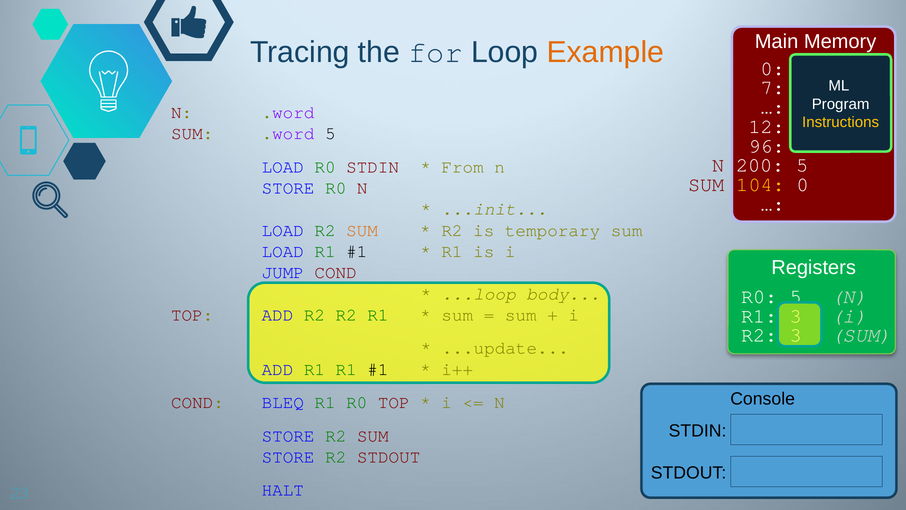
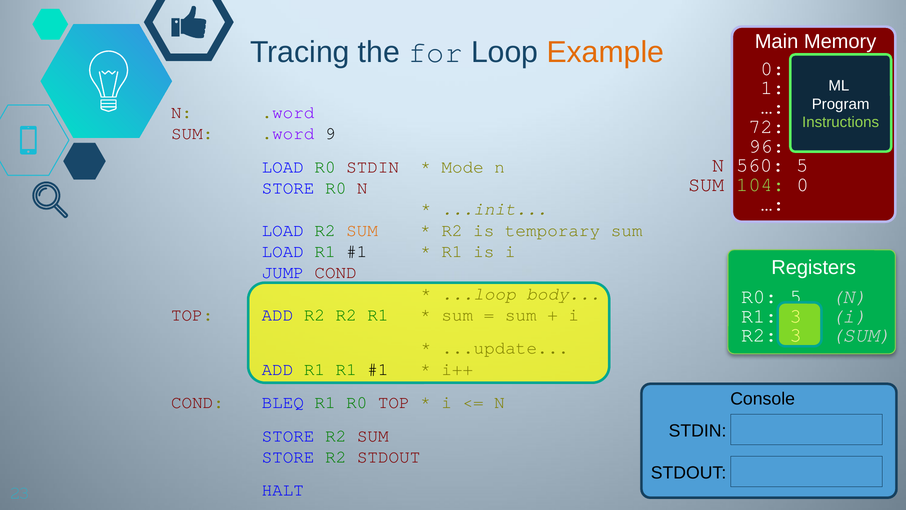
7: 7 -> 1 (773, 88)
Instructions colour: yellow -> light green (841, 122)
12: 12 -> 72 (767, 126)
.word 5: 5 -> 9 (330, 133)
200: 200 -> 560 (760, 165)
From: From -> Mode (463, 167)
104 colour: yellow -> light green (761, 184)
